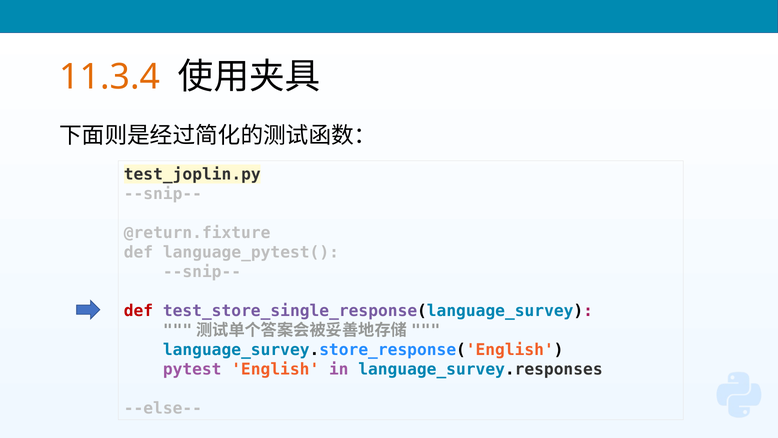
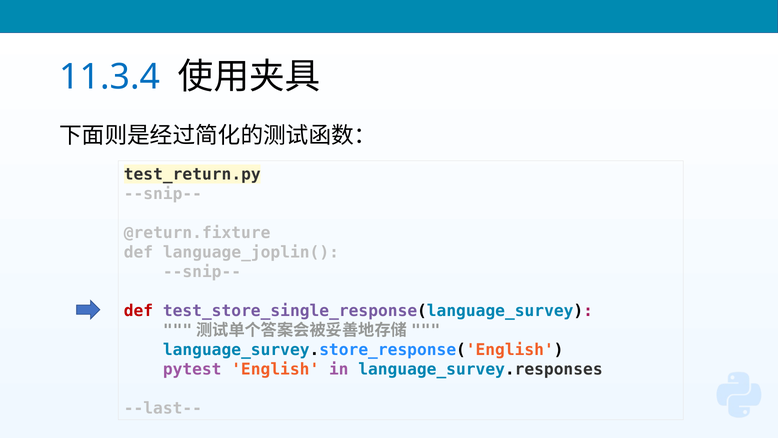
11.3.4 colour: orange -> blue (110, 77)
test_joplin.py: test_joplin.py -> test_return.py (192, 174)
language_pytest(: language_pytest( -> language_joplin( (251, 252)
--else--: --else-- -> --last-- (163, 408)
